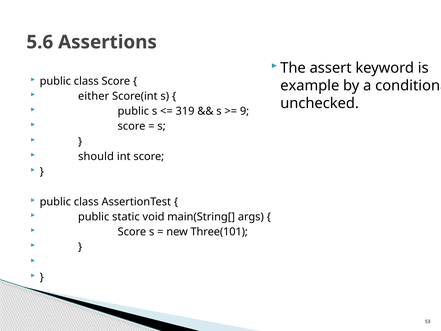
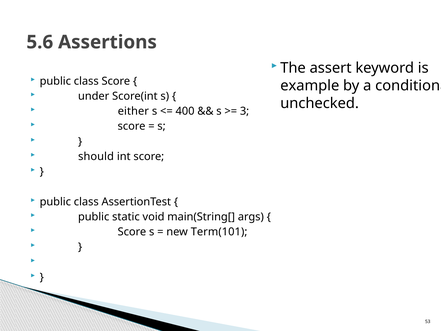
either: either -> under (94, 96)
public: public -> either (133, 111)
319: 319 -> 400 (185, 111)
9: 9 -> 3 (245, 111)
Three(101: Three(101 -> Term(101 (219, 232)
